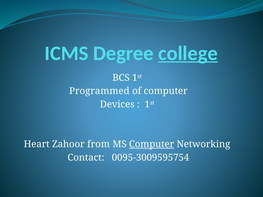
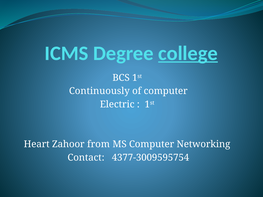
Programmed: Programmed -> Continuously (99, 91)
Devices: Devices -> Electric (117, 104)
Computer underline: present -> none (152, 144)
0095-3009595754: 0095-3009595754 -> 4377-3009595754 (150, 158)
